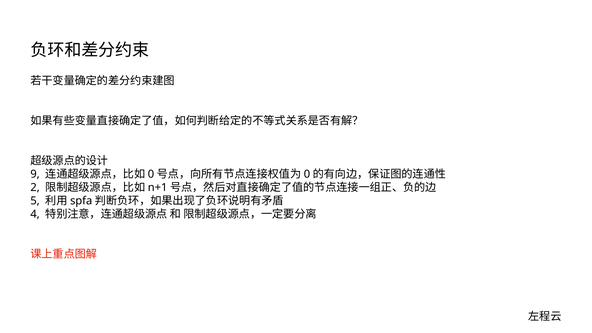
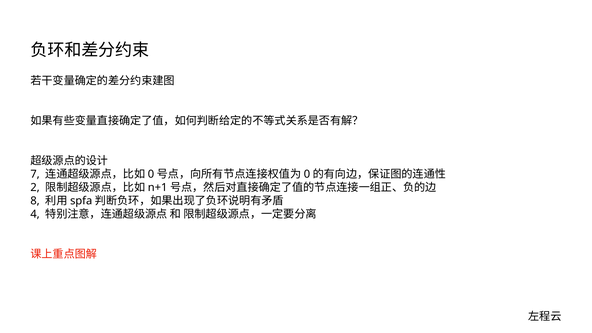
9: 9 -> 7 (35, 174)
5: 5 -> 8 (35, 201)
